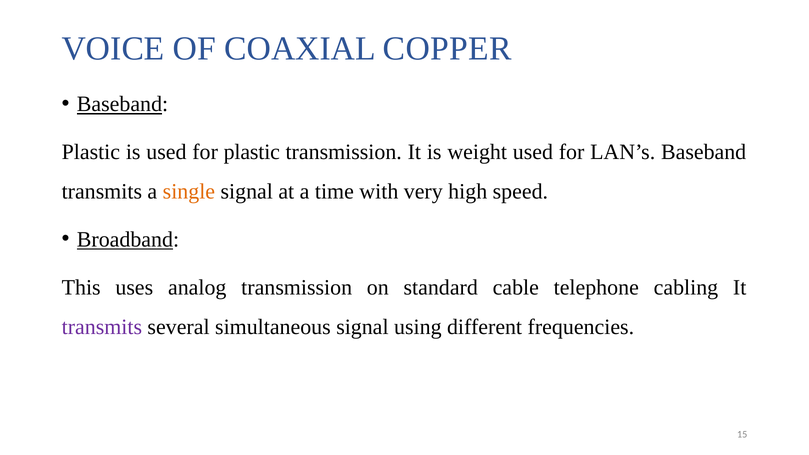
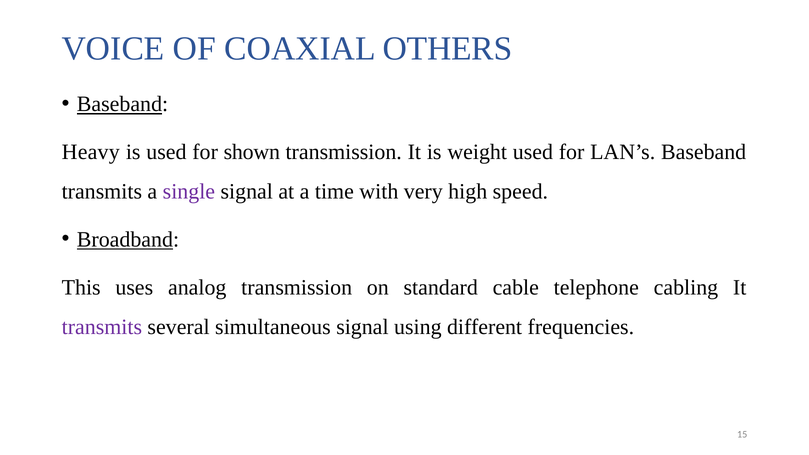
COPPER: COPPER -> OTHERS (448, 48)
Plastic: Plastic -> Heavy (91, 152)
for plastic: plastic -> shown (252, 152)
single colour: orange -> purple (189, 192)
